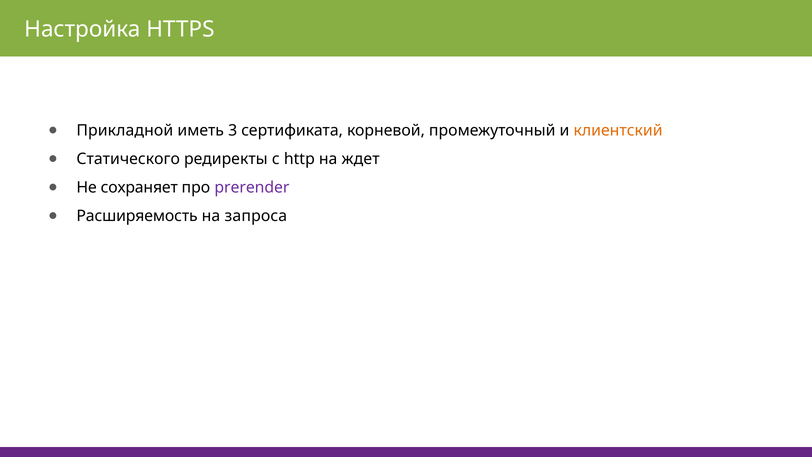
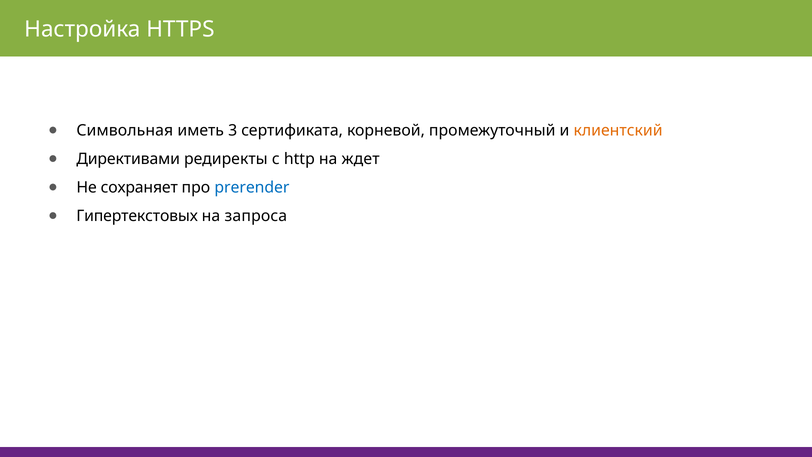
Прикладной: Прикладной -> Символьная (125, 130)
Статического: Статического -> Директивами (128, 159)
prerender colour: purple -> blue (252, 187)
Расширяемость: Расширяемость -> Гипертекстовых (137, 216)
